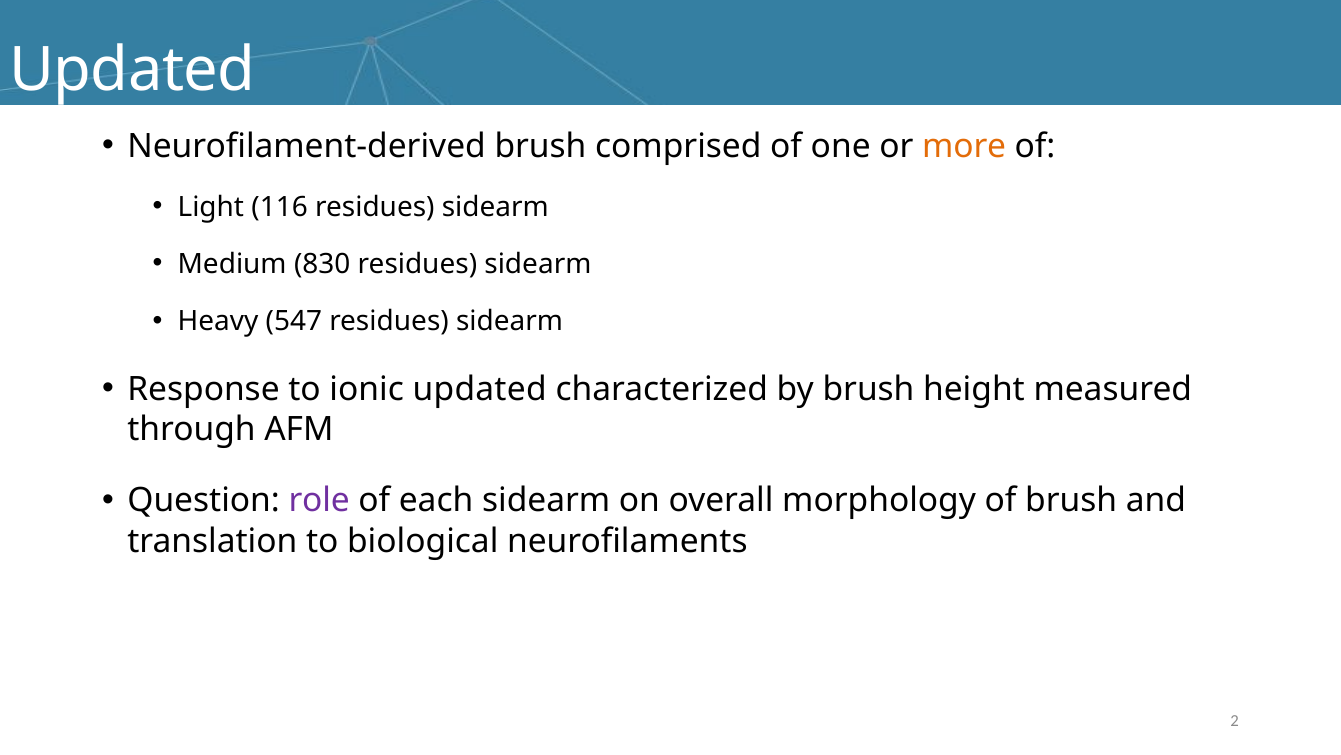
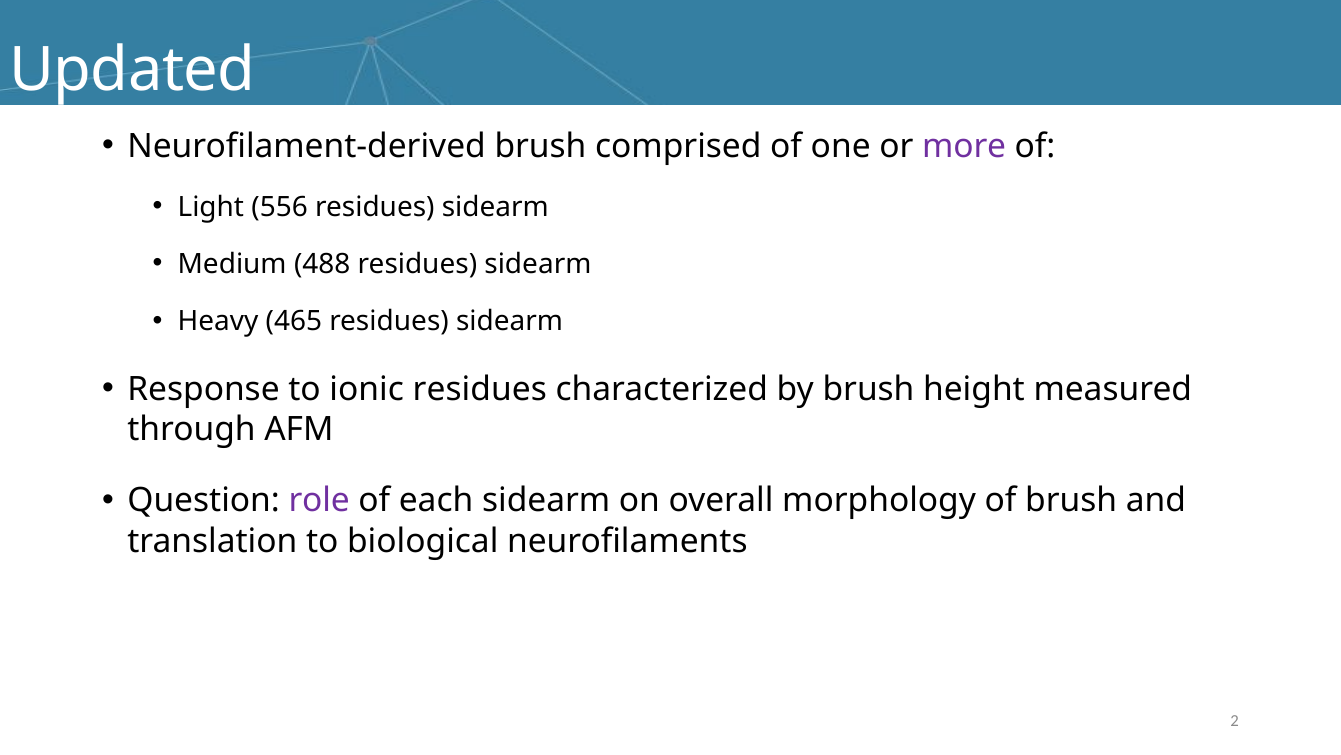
more colour: orange -> purple (964, 146)
116: 116 -> 556 (280, 207)
830: 830 -> 488 (322, 264)
547: 547 -> 465 (294, 321)
ionic updated: updated -> residues (480, 389)
